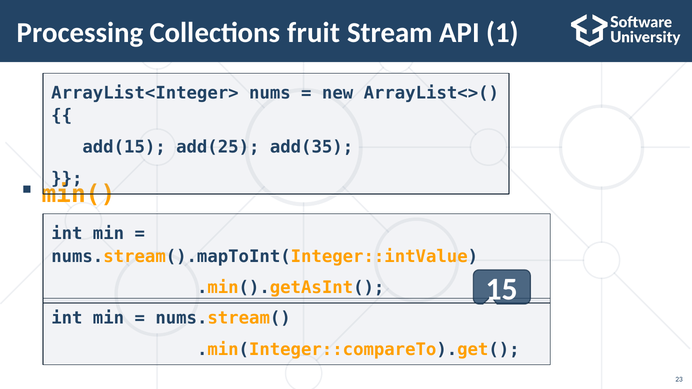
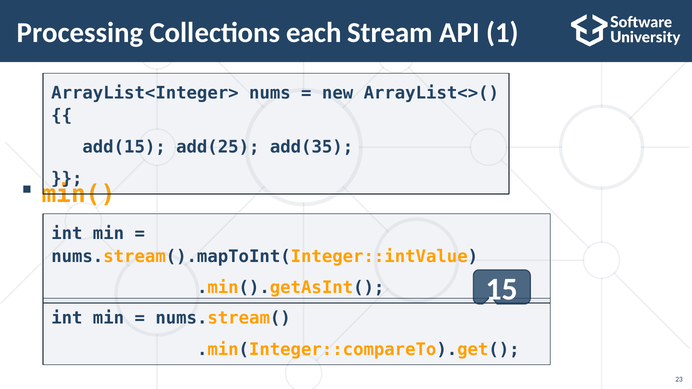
fruit: fruit -> each (314, 33)
